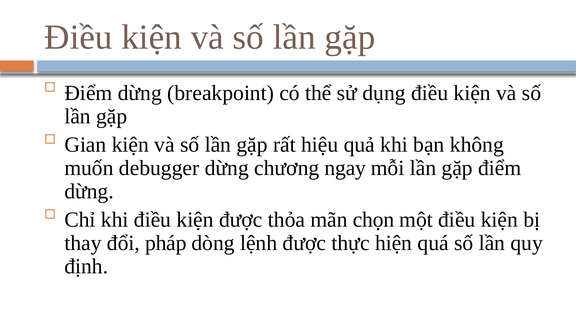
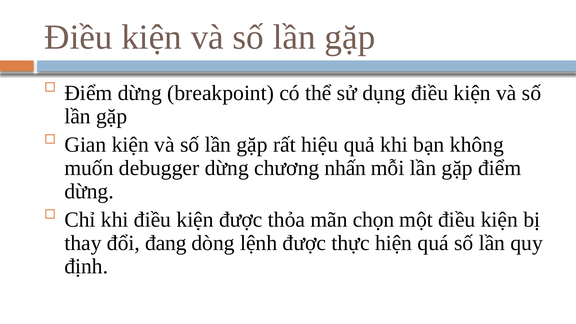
ngay: ngay -> nhấn (345, 168)
pháp: pháp -> đang (166, 243)
